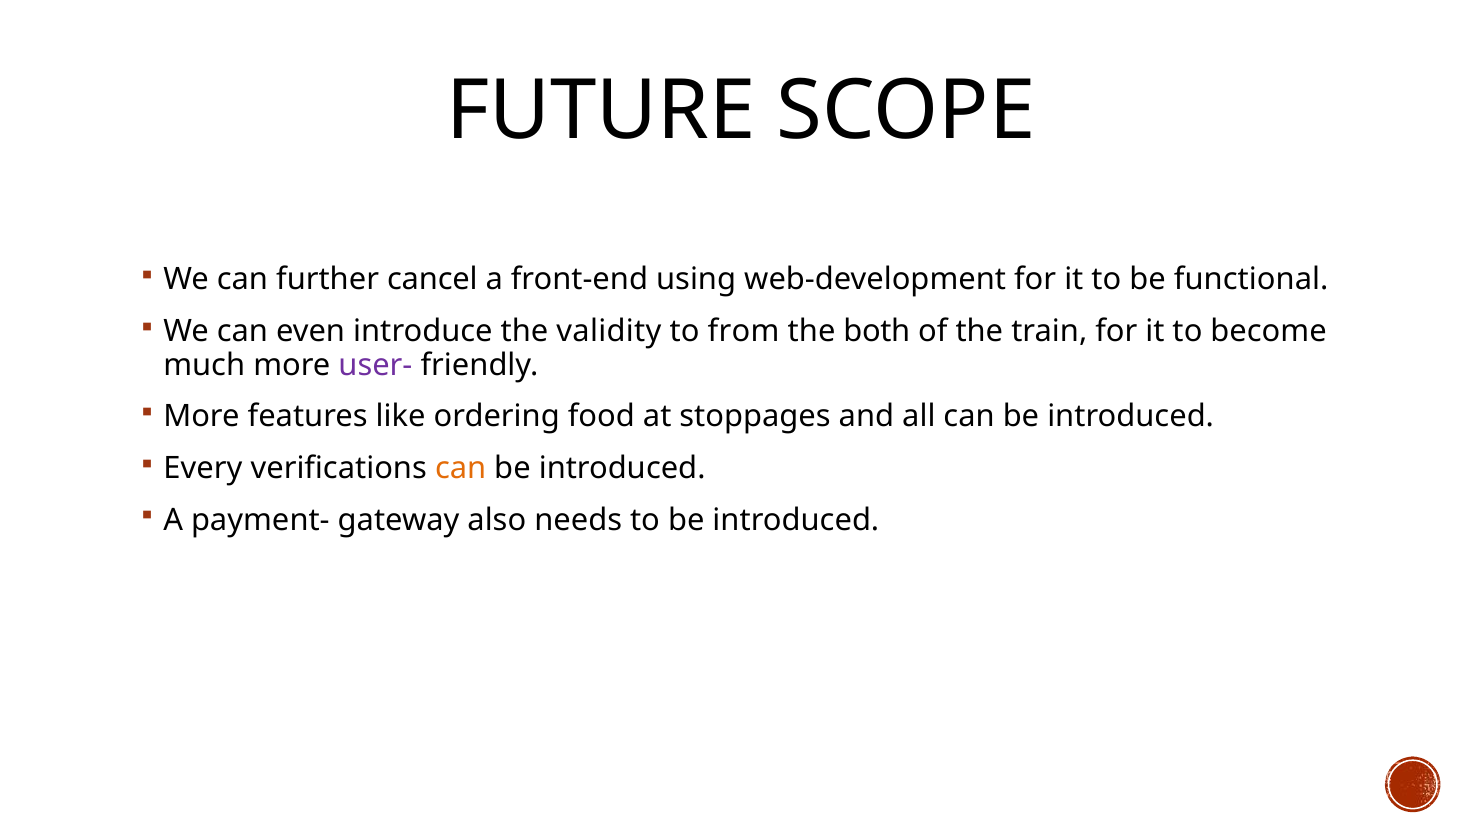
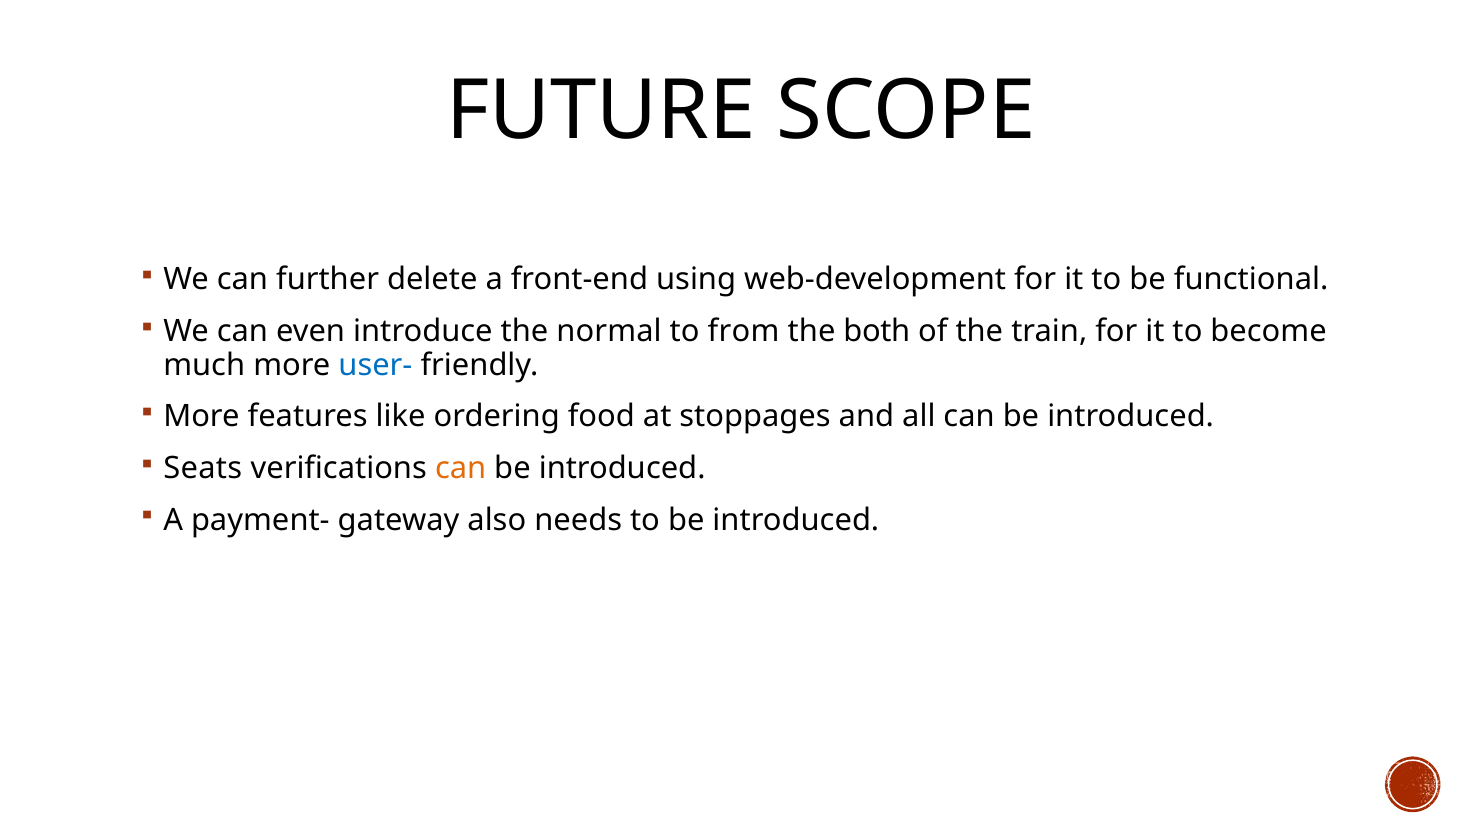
cancel: cancel -> delete (432, 280)
validity: validity -> normal (609, 332)
user- colour: purple -> blue (375, 365)
Every: Every -> Seats (203, 469)
